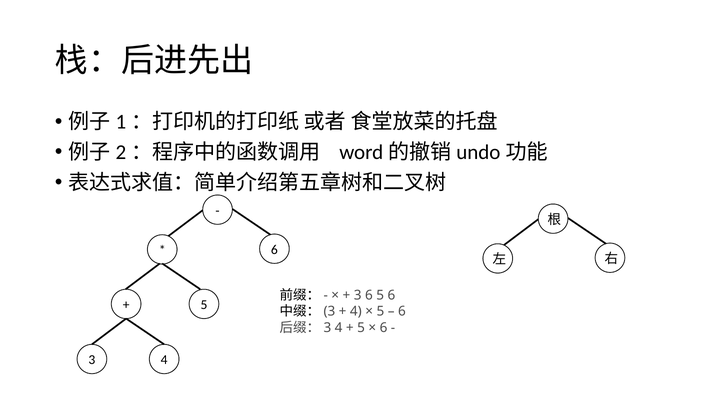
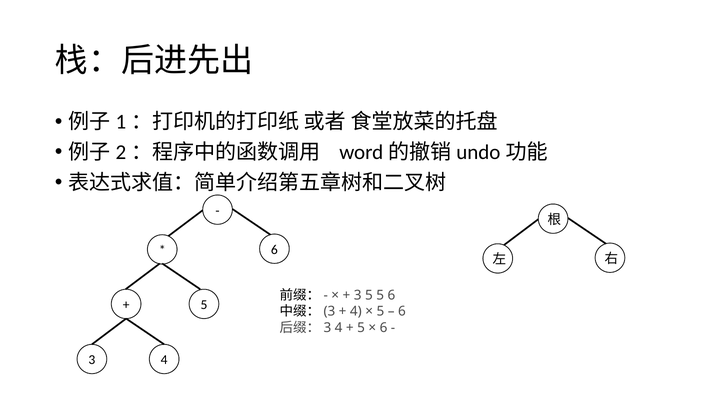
3 6: 6 -> 5 (369, 295)
